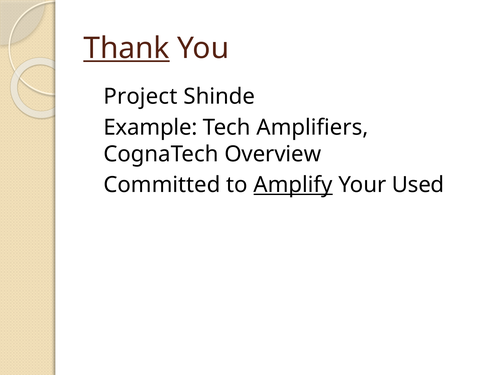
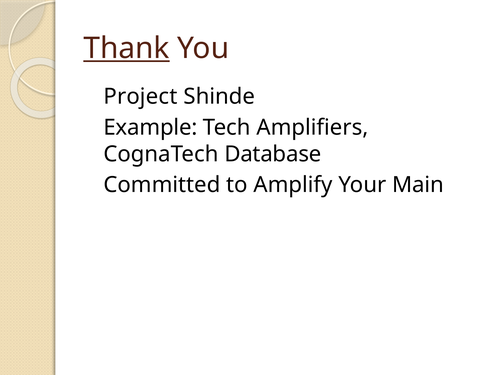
Overview: Overview -> Database (273, 154)
Amplify underline: present -> none (293, 185)
Used: Used -> Main (418, 185)
